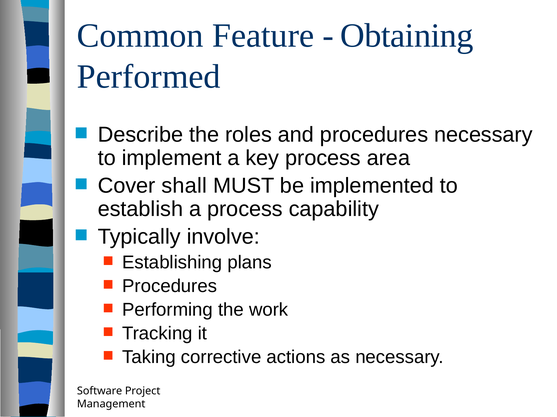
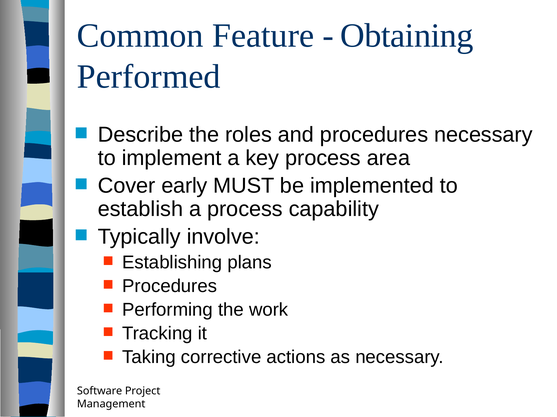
shall: shall -> early (184, 186)
